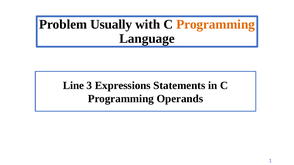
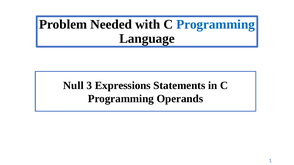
Usually: Usually -> Needed (111, 24)
Programming colour: orange -> blue (216, 24)
Line: Line -> Null (73, 86)
